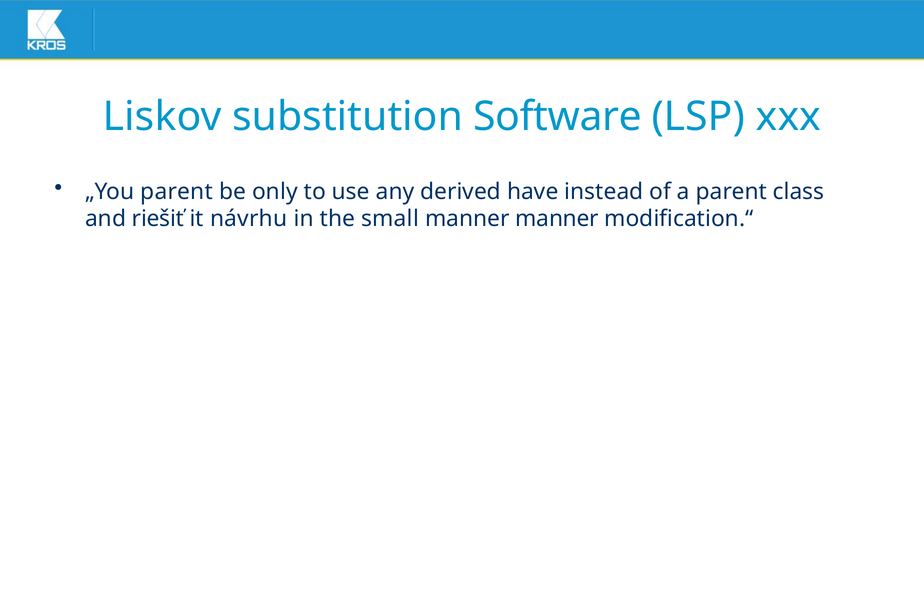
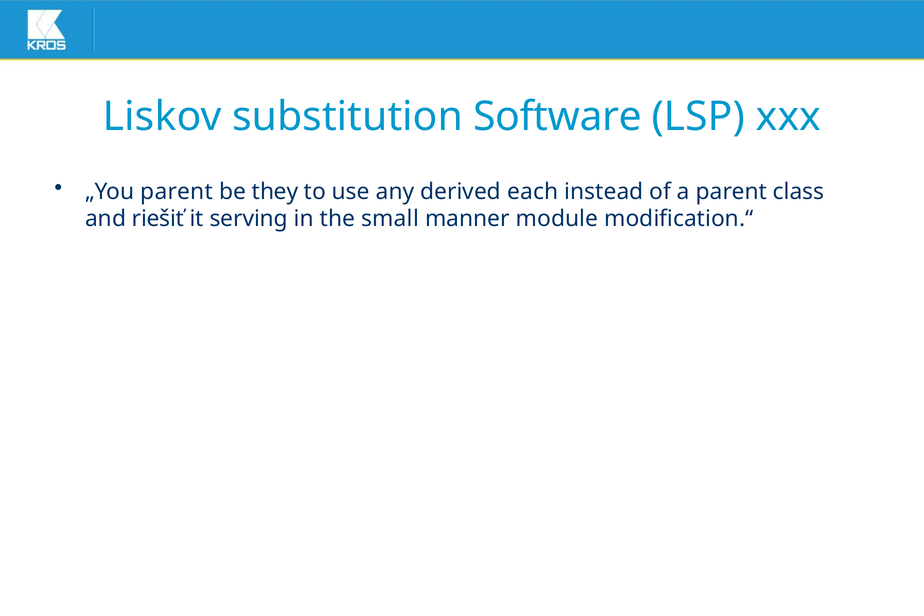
only: only -> they (275, 192)
have: have -> each (533, 192)
návrhu: návrhu -> serving (249, 219)
manner manner: manner -> module (557, 219)
